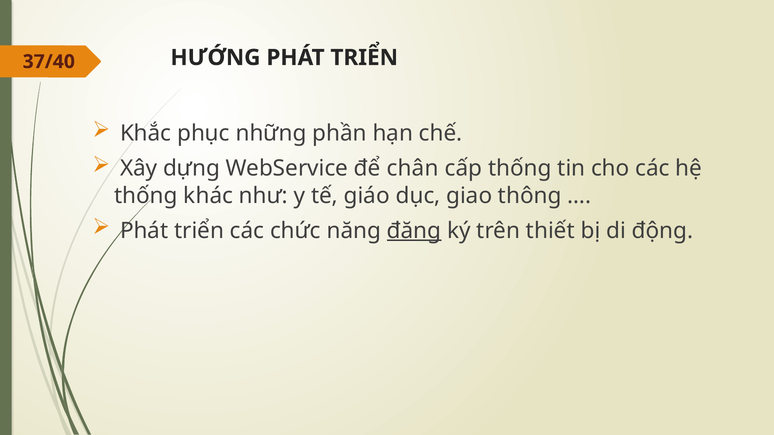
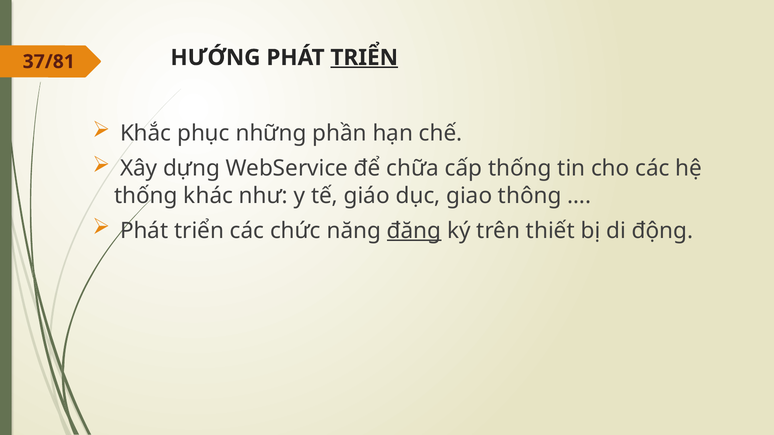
TRIỂN underline: none -> present (364, 58)
37/40: 37/40 -> 37/81 (49, 62)
chân: chân -> chữa (413, 169)
